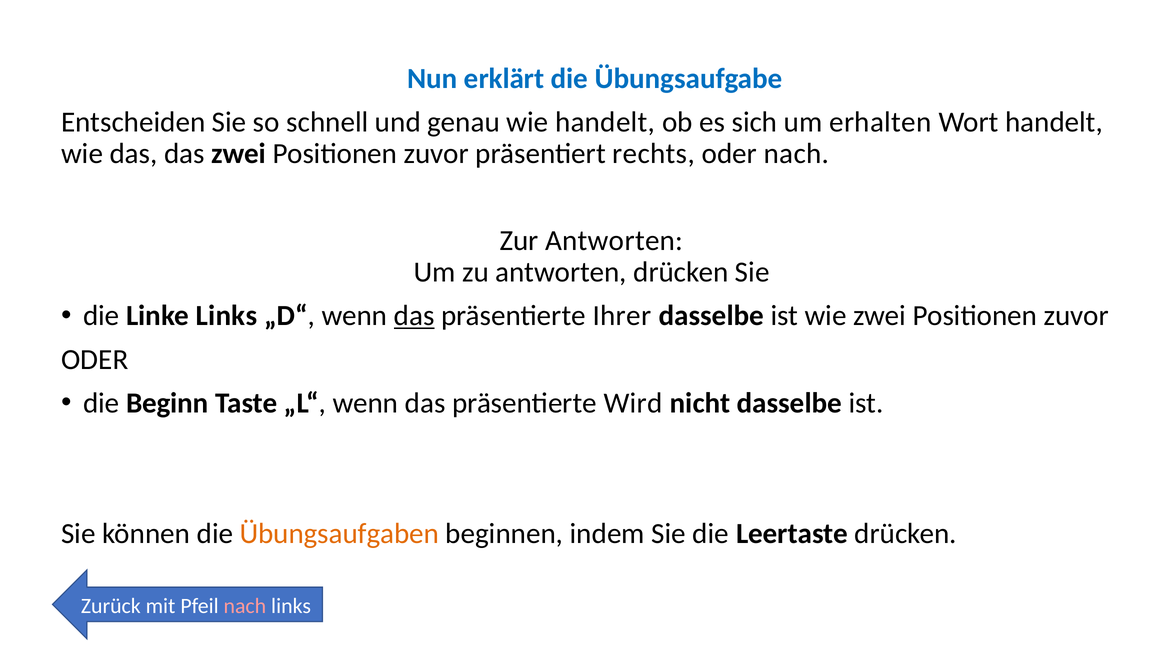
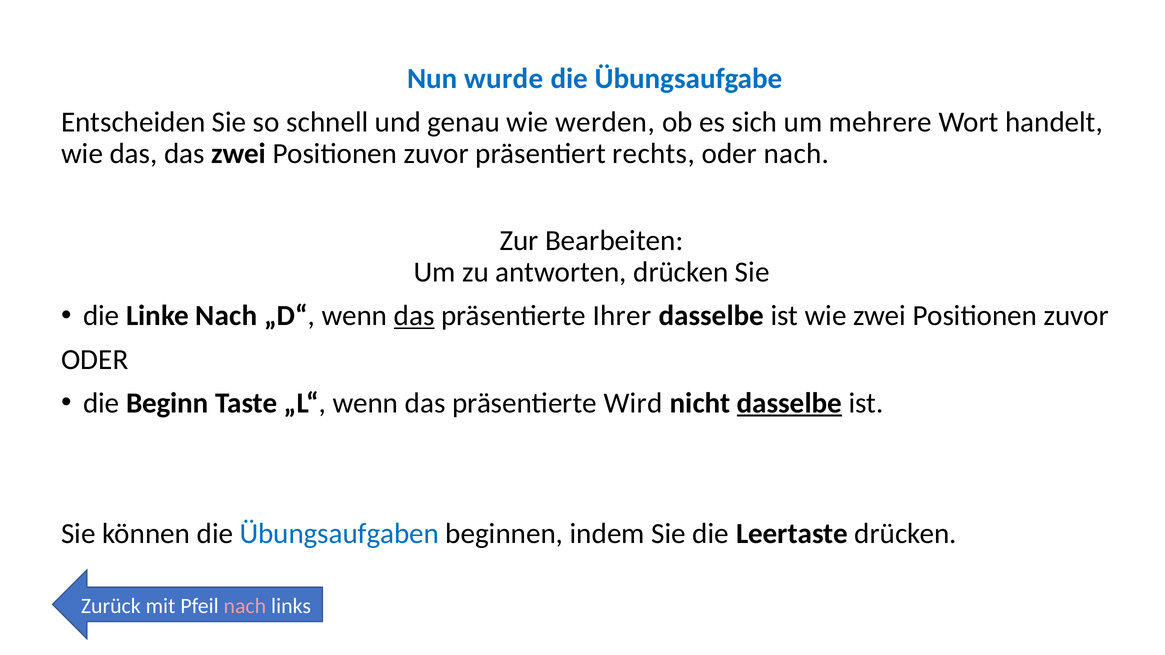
erklärt: erklärt -> wurde (504, 79)
wie handelt: handelt -> werden (605, 122)
erhalten: erhalten -> mehrere (880, 122)
Zur Antworten: Antworten -> Bearbeiten (614, 241)
Linke Links: Links -> Nach (226, 316)
dasselbe underline: none -> present (789, 403)
Übungsaufgaben colour: orange -> blue (339, 534)
